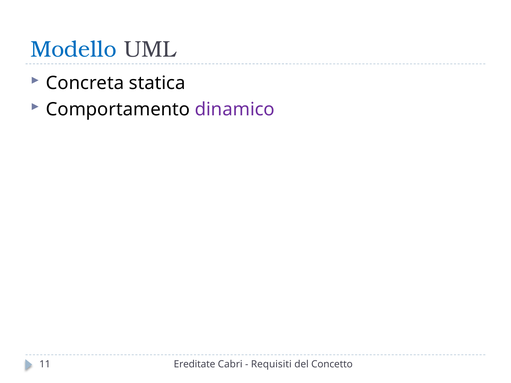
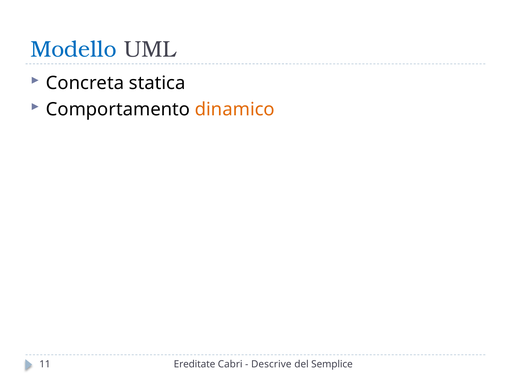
dinamico colour: purple -> orange (235, 109)
Requisiti: Requisiti -> Descrive (271, 364)
Concetto: Concetto -> Semplice (332, 364)
